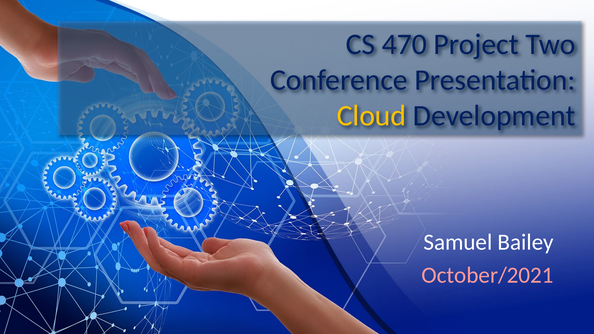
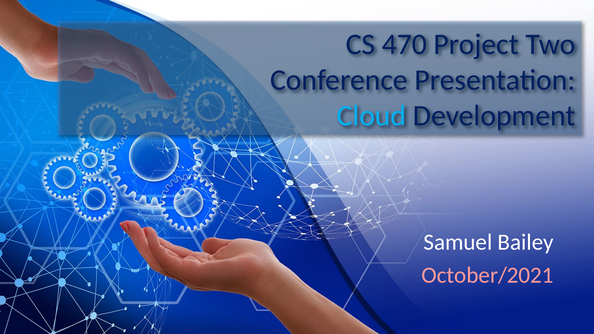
Cloud colour: yellow -> light blue (371, 116)
